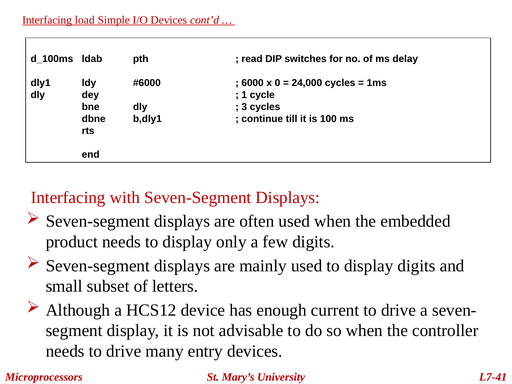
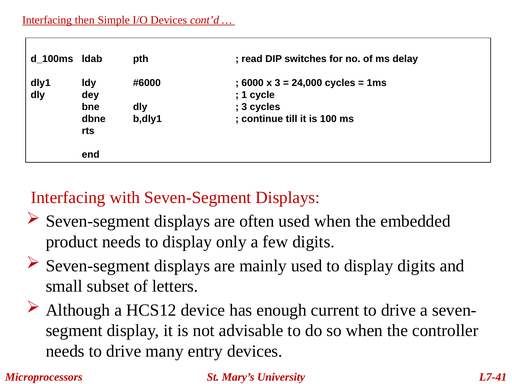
load: load -> then (85, 20)
x 0: 0 -> 3 (277, 83)
